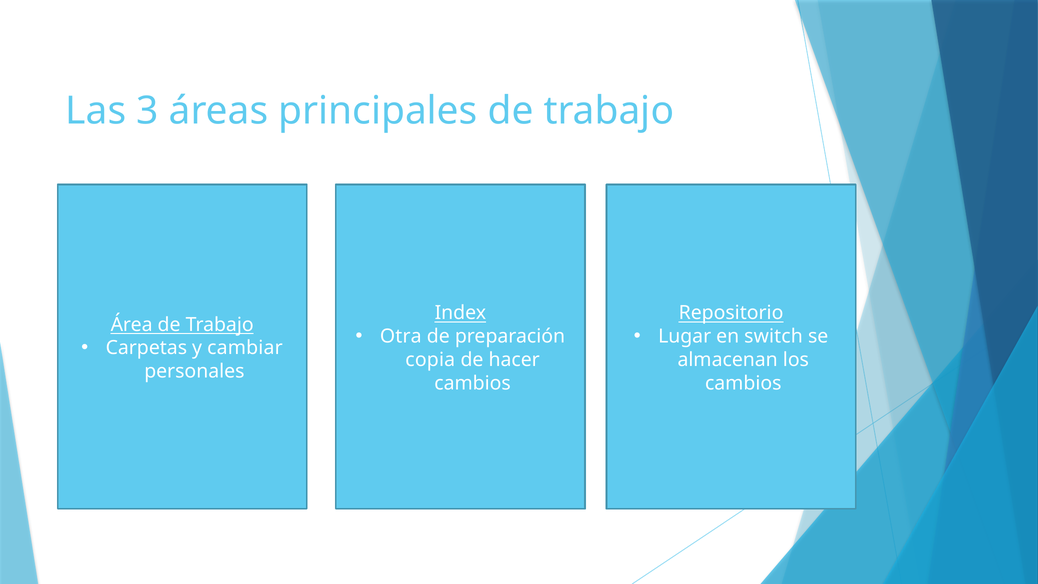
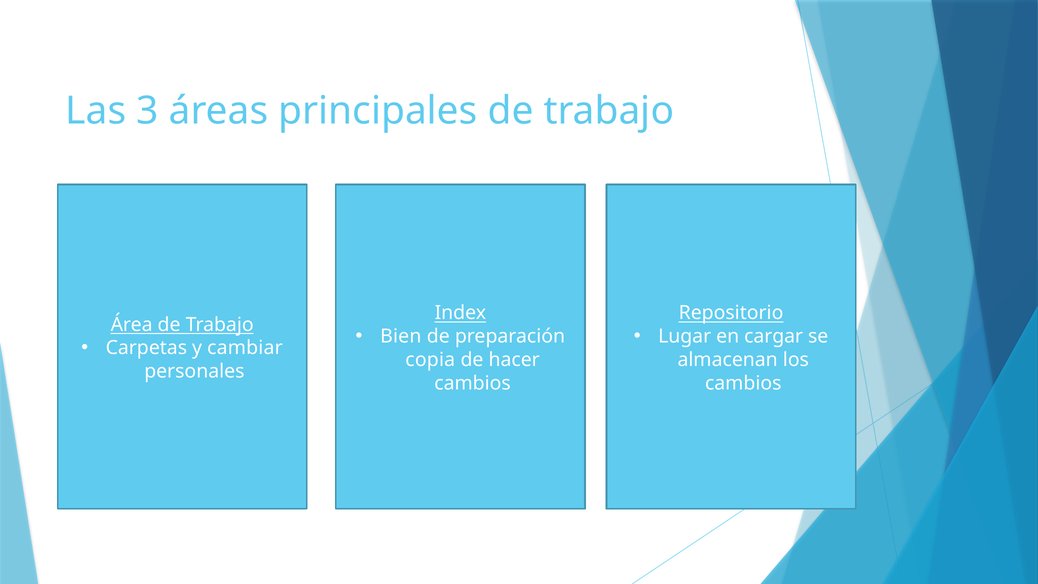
Otra: Otra -> Bien (401, 336)
switch: switch -> cargar (774, 336)
